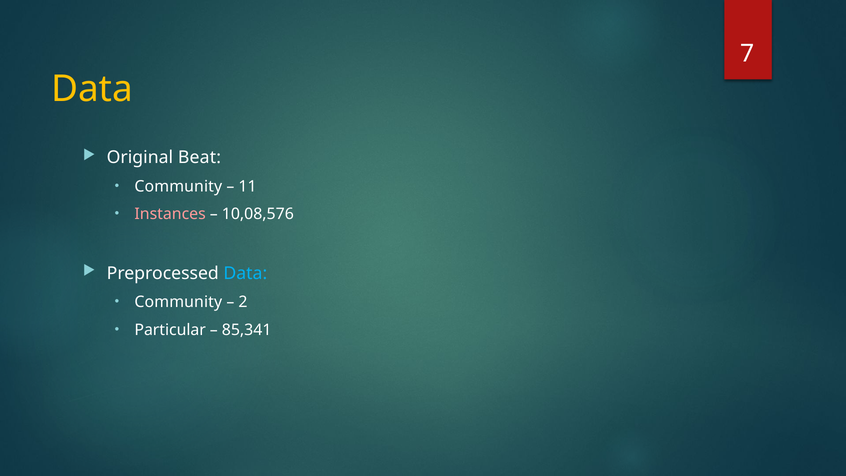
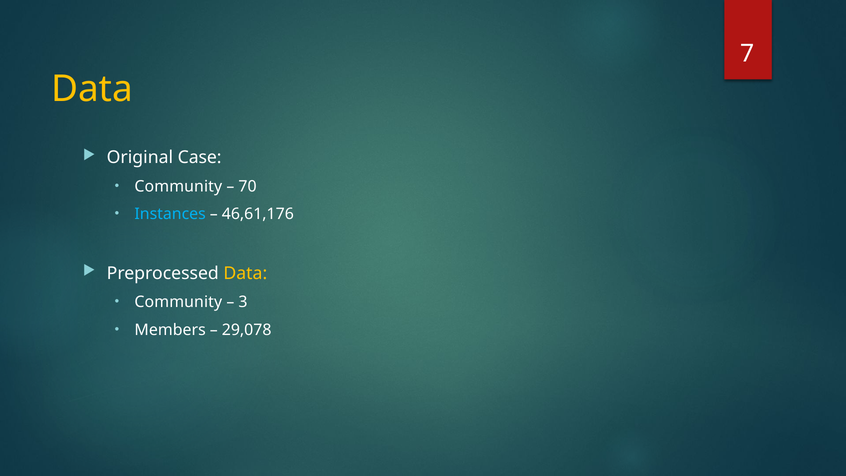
Beat: Beat -> Case (200, 157)
11: 11 -> 70 (248, 186)
Instances colour: pink -> light blue (170, 214)
10,08,576: 10,08,576 -> 46,61,176 (258, 214)
Data colour: light blue -> yellow (245, 273)
2: 2 -> 3 (243, 302)
Particular: Particular -> Members (170, 330)
85,341: 85,341 -> 29,078 (247, 330)
